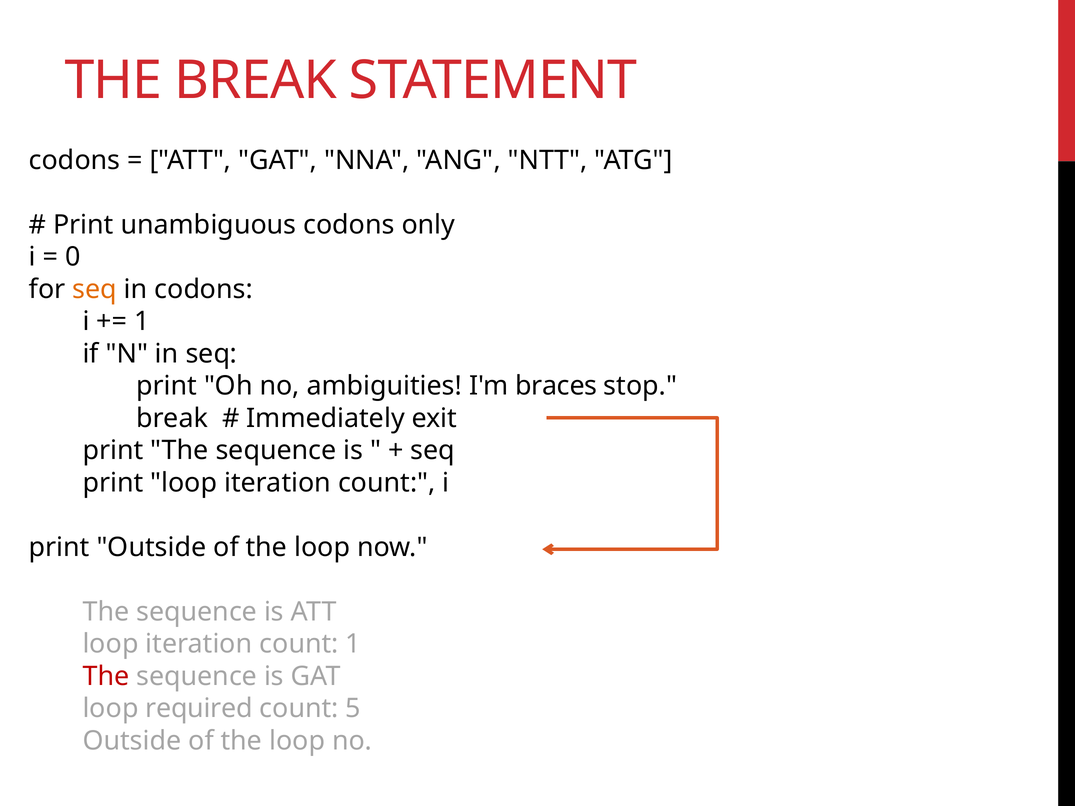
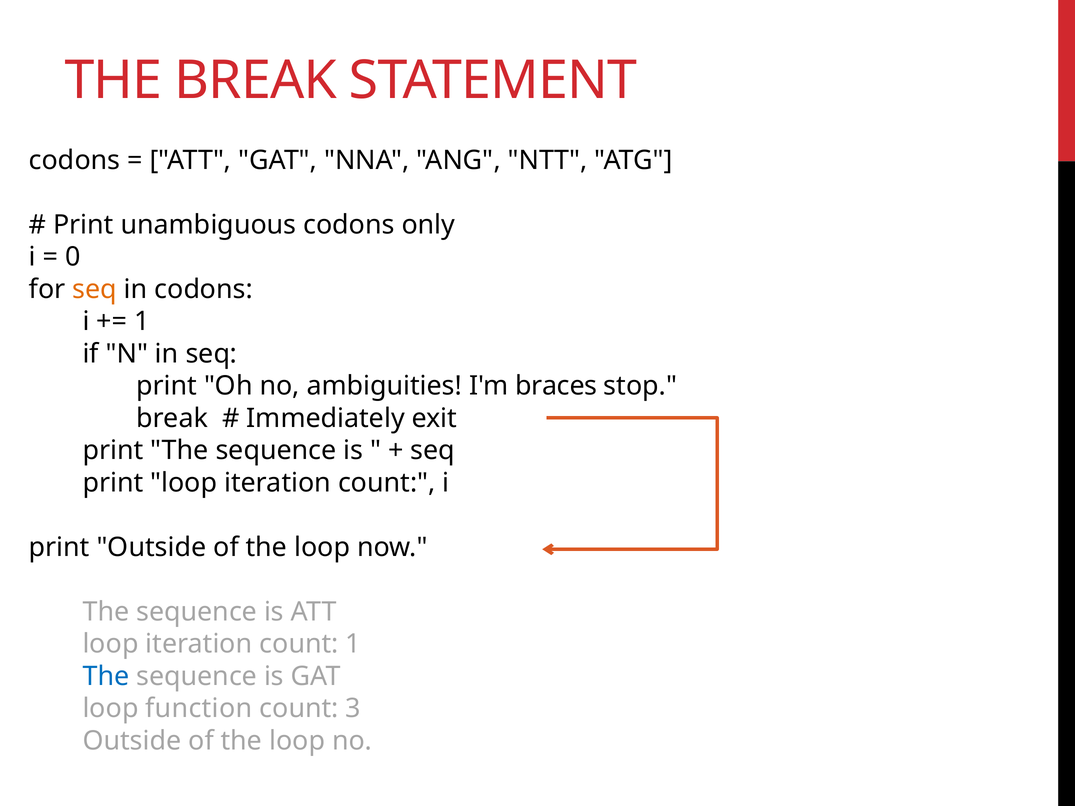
The colour: red -> blue (106, 676)
required: required -> function (199, 709)
5: 5 -> 3 (353, 709)
